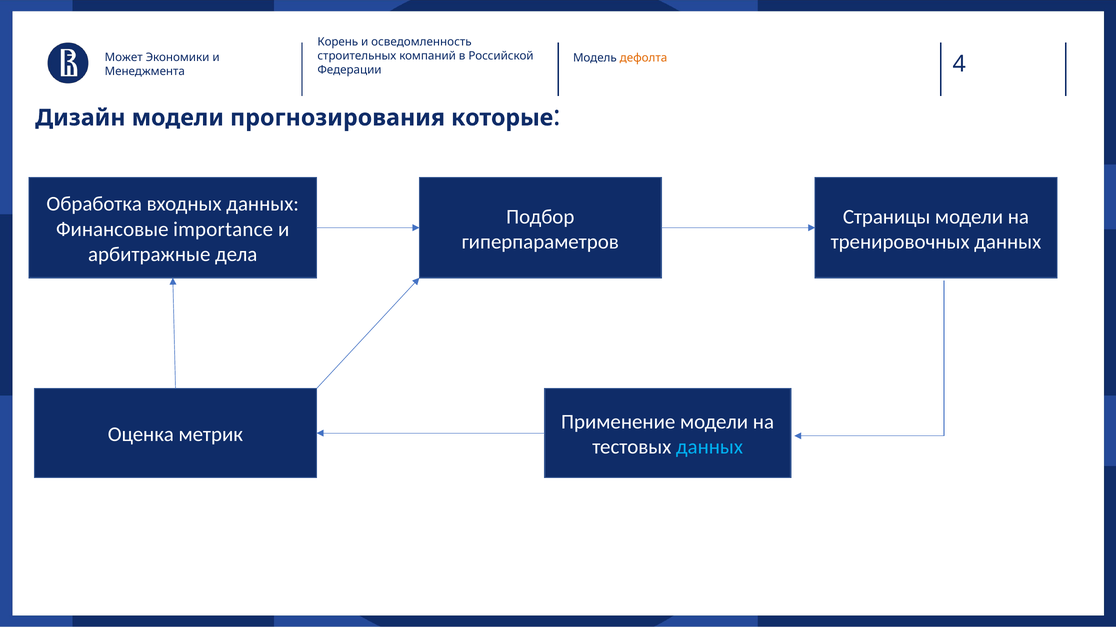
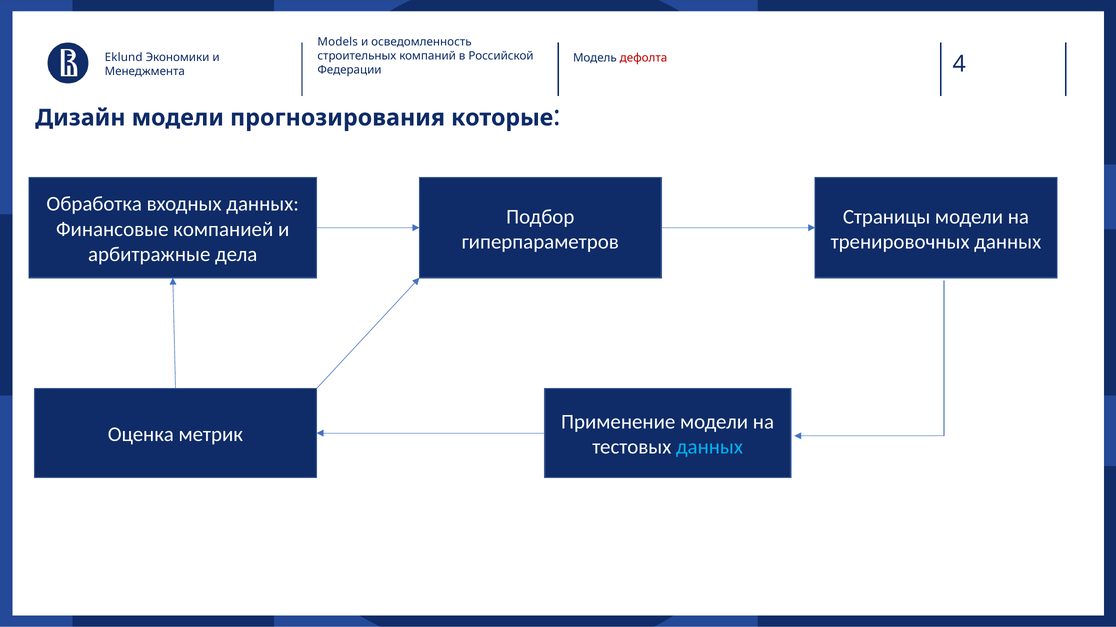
Корень: Корень -> Models (338, 42)
Может: Может -> Eklund (124, 57)
дефолта colour: orange -> red (643, 58)
importance: importance -> компанией (223, 229)
